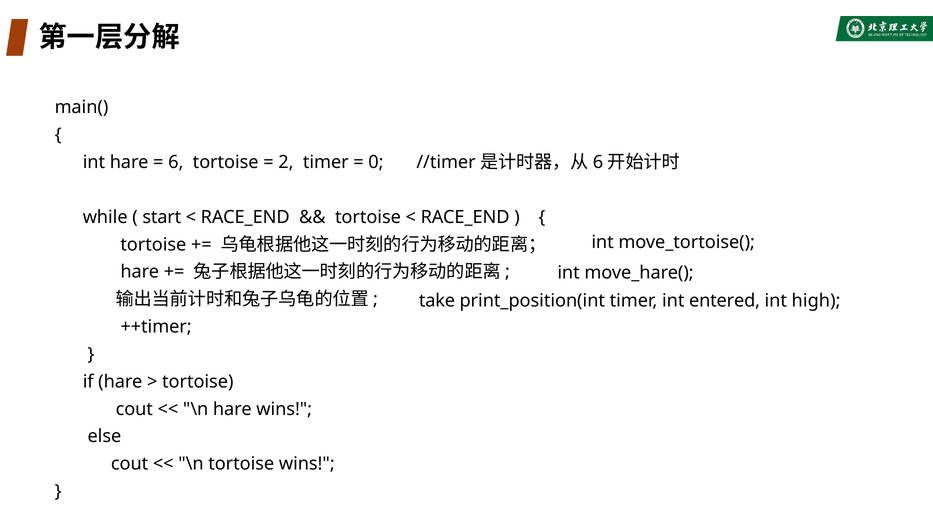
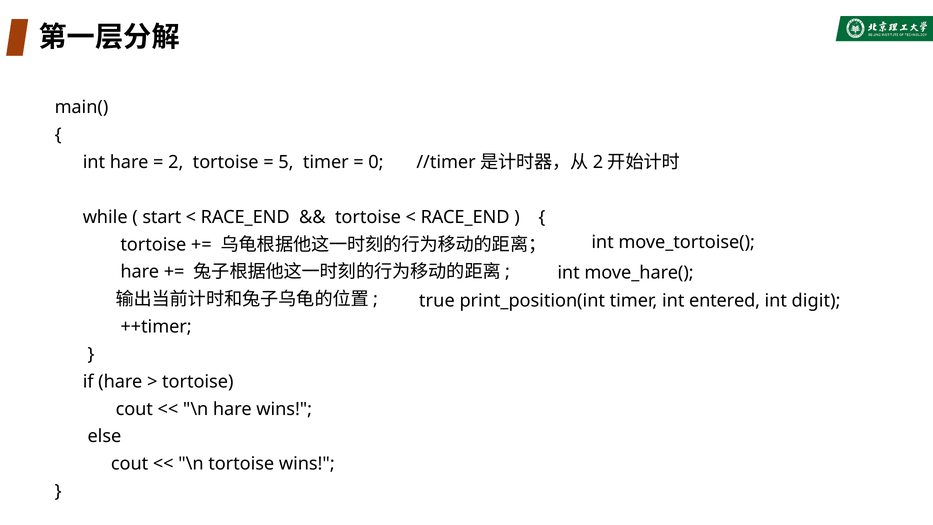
6: 6 -> 2 (176, 162)
2: 2 -> 5 (286, 162)
6: 6 -> 2 (598, 162)
take: take -> true (437, 300)
high: high -> digit (816, 300)
